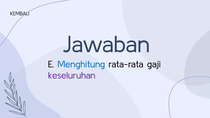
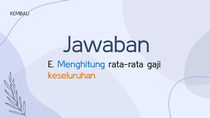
keseluruhan colour: purple -> orange (72, 76)
